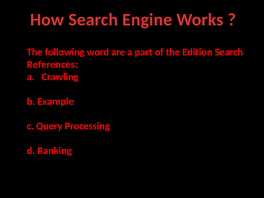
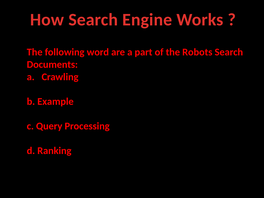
Edition: Edition -> Robots (197, 52)
References: References -> Documents (52, 64)
